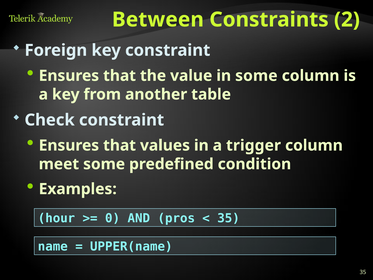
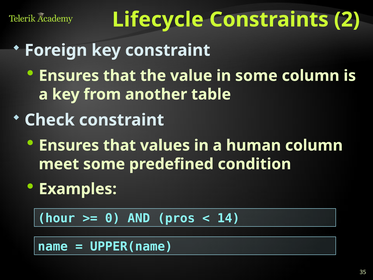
Between: Between -> Lifecycle (158, 20)
trigger: trigger -> human (254, 145)
35: 35 -> 14 (229, 218)
